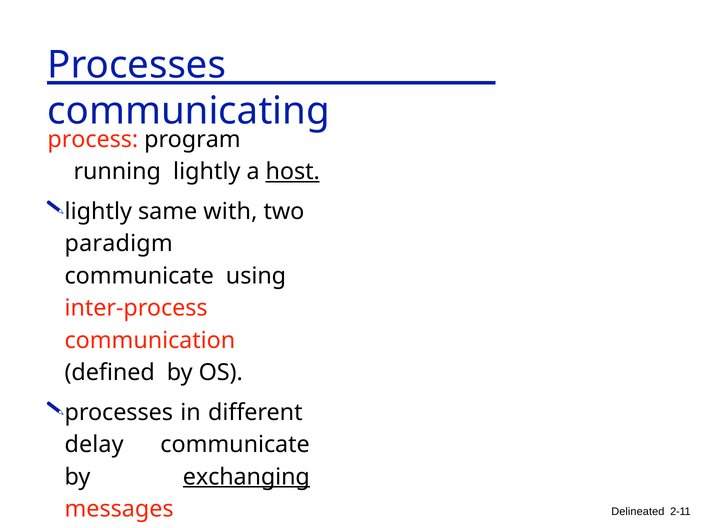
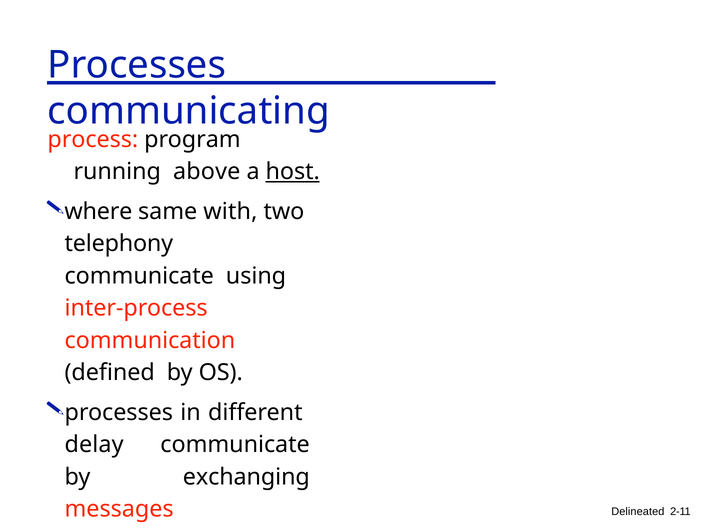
running lightly: lightly -> above (207, 172)
lightly: lightly -> where (98, 211)
paradigm: paradigm -> telephony (119, 244)
exchanging underline: present -> none (246, 477)
